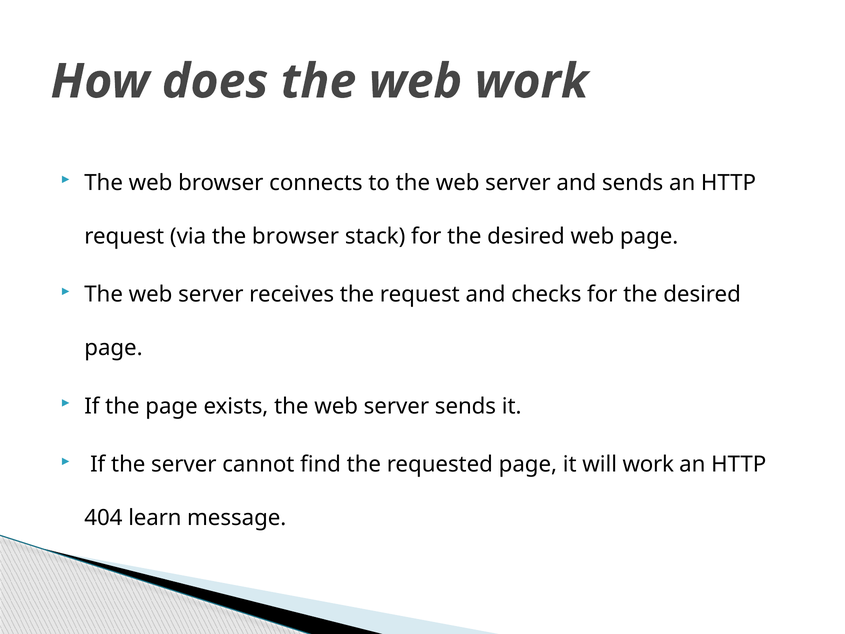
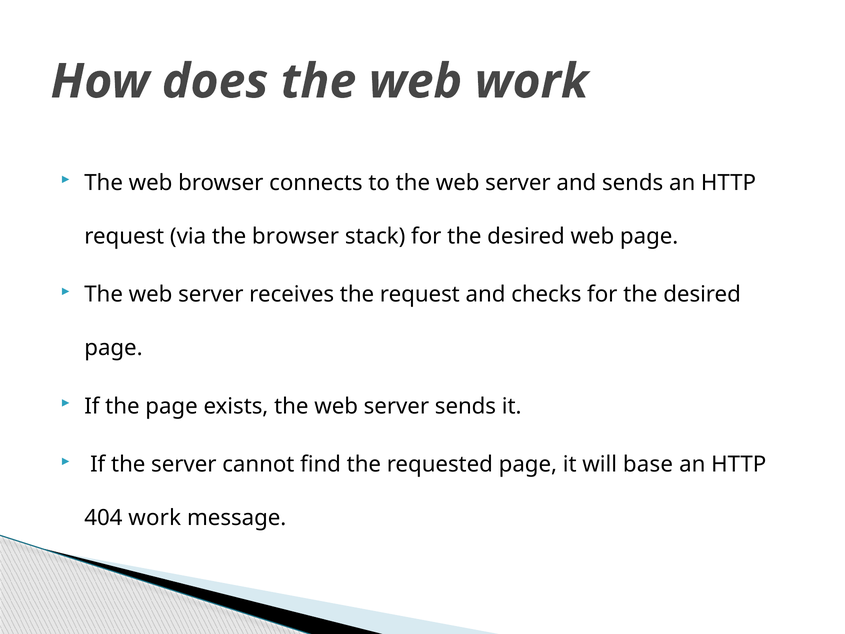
will work: work -> base (648, 464)
404 learn: learn -> work (155, 518)
